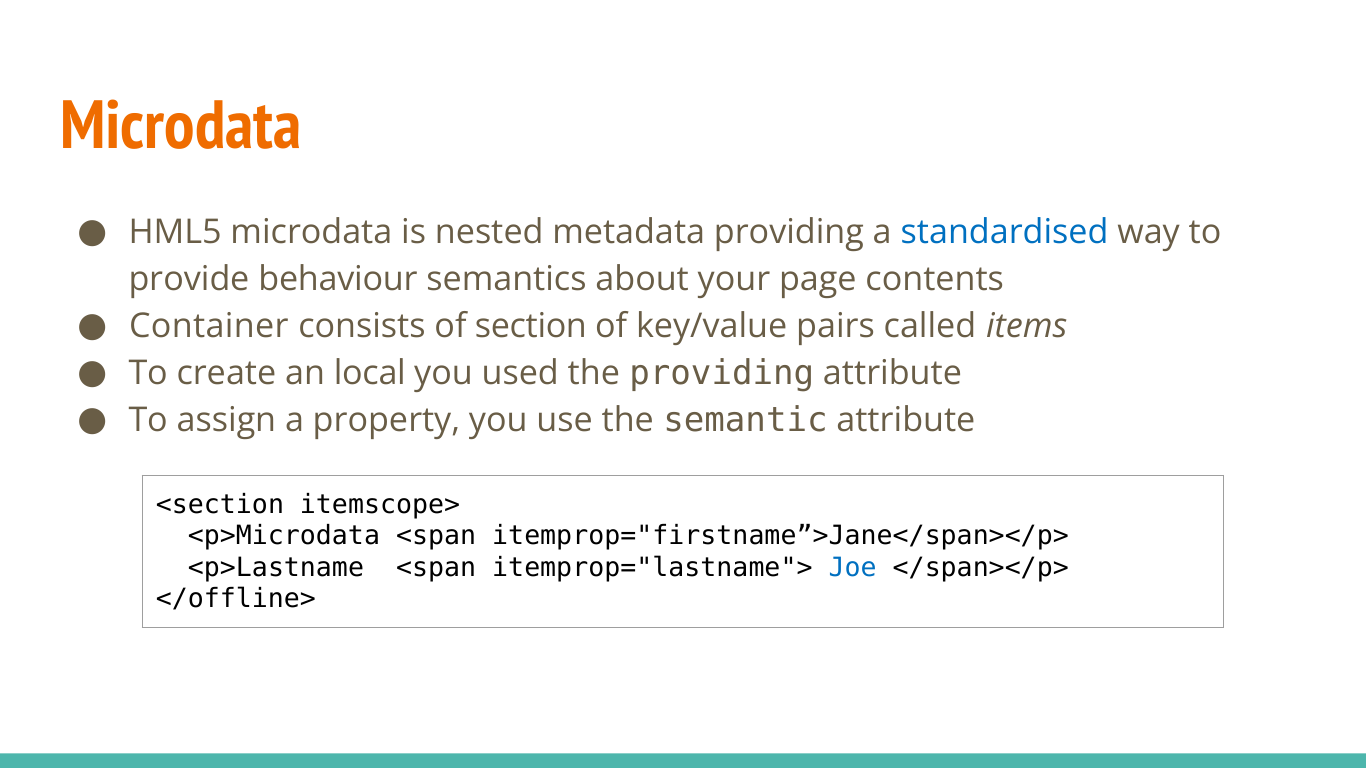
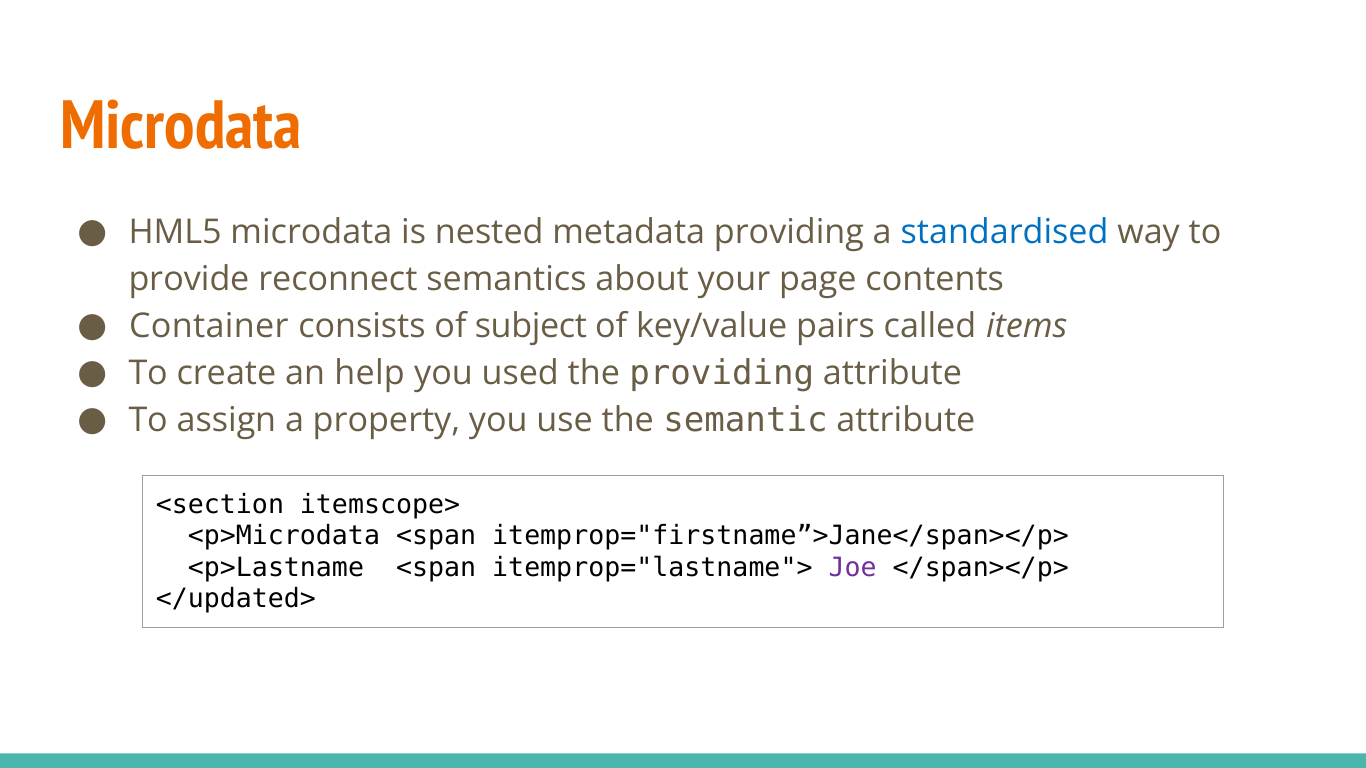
behaviour: behaviour -> reconnect (338, 279)
section: section -> subject (531, 326)
local: local -> help (370, 373)
Joe colour: blue -> purple (853, 568)
</offline>: </offline> -> </updated> (236, 599)
